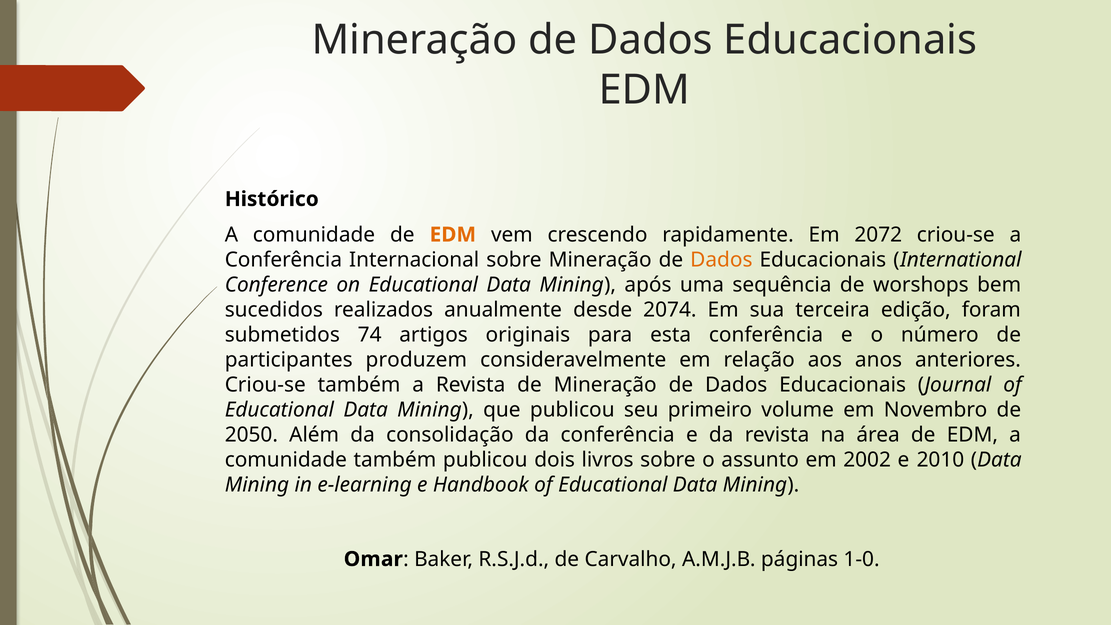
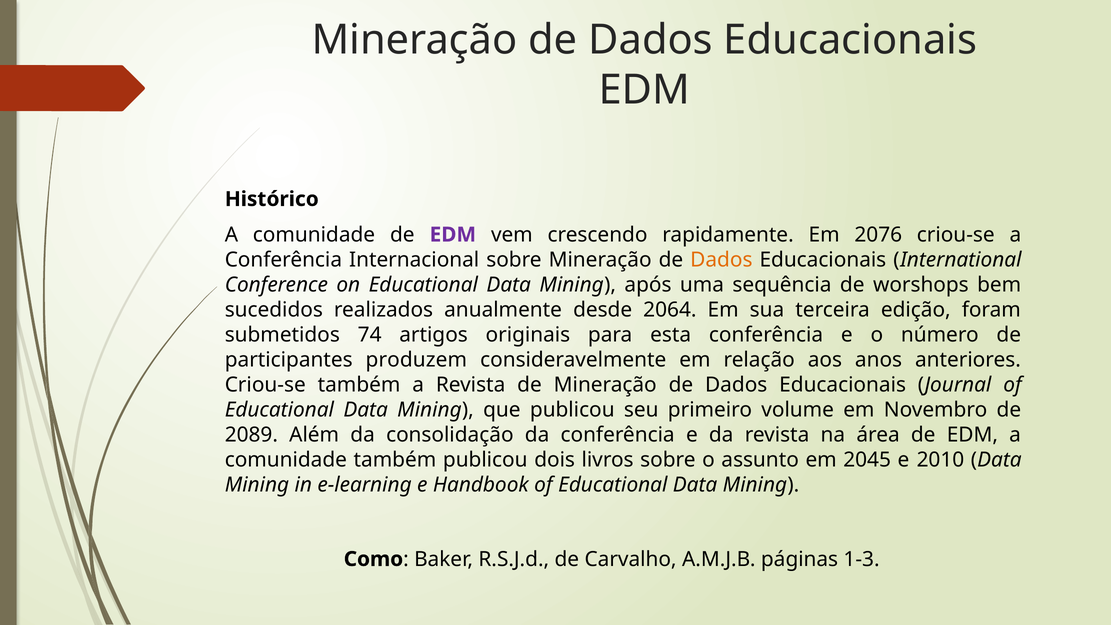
EDM colour: orange -> purple (453, 235)
2072: 2072 -> 2076 (878, 235)
2074: 2074 -> 2064 (670, 310)
2050: 2050 -> 2089 (251, 435)
2002: 2002 -> 2045 (867, 460)
Omar: Omar -> Como (373, 559)
1-0: 1-0 -> 1-3 (862, 559)
